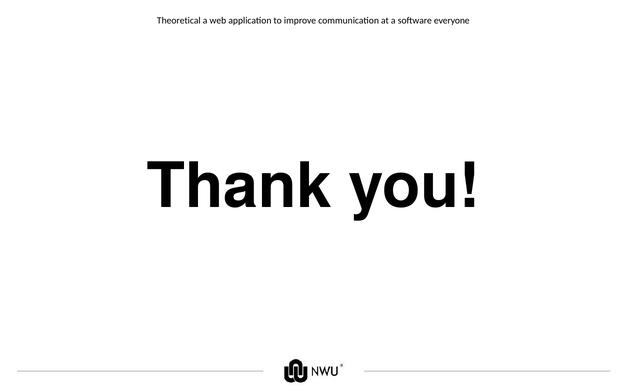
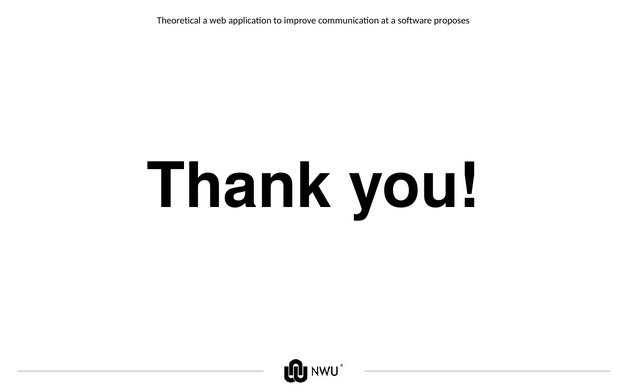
everyone: everyone -> proposes (452, 21)
